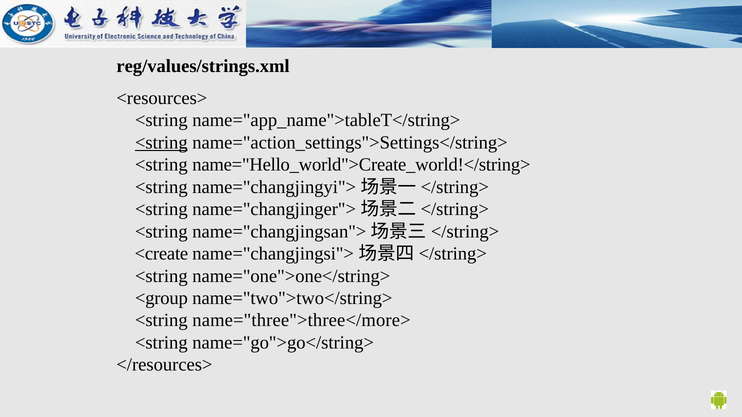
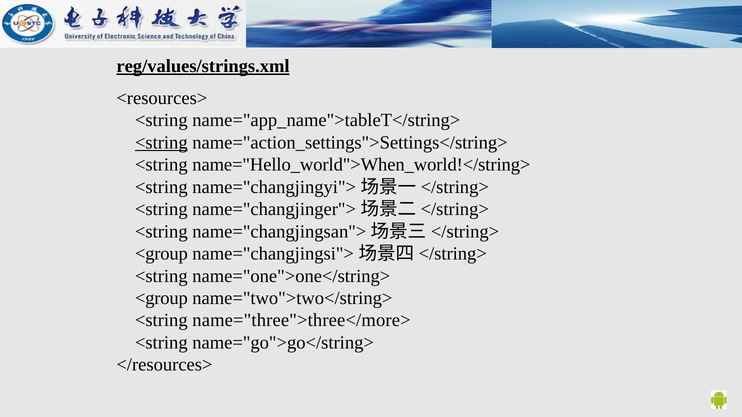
reg/values/strings.xml underline: none -> present (203, 66)
name="Hello_world">Create_world!</string>: name="Hello_world">Create_world!</string> -> name="Hello_world">When_world!</string> (361, 165)
<create: <create -> <group (161, 254)
